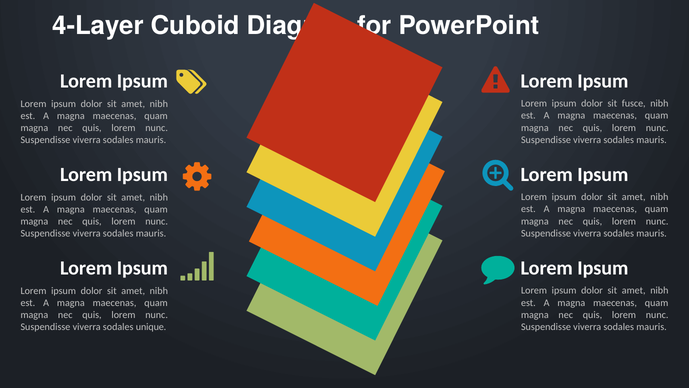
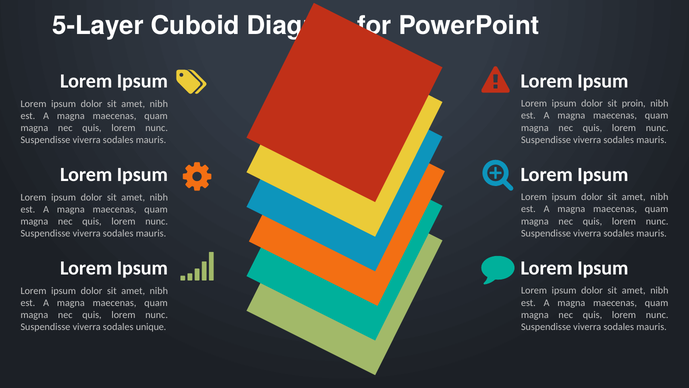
4-Layer: 4-Layer -> 5-Layer (98, 26)
fusce: fusce -> proin (634, 103)
